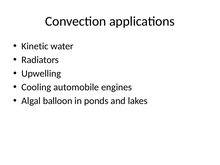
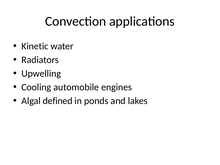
balloon: balloon -> defined (58, 101)
